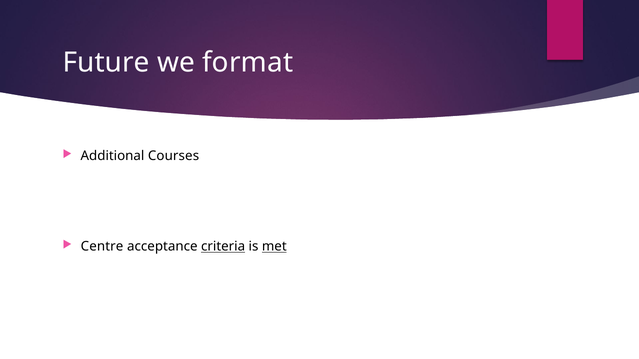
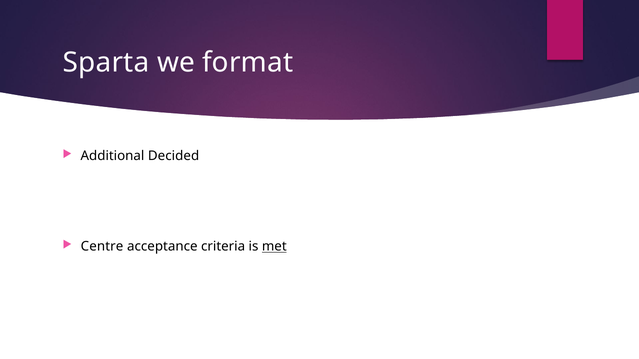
Future: Future -> Sparta (106, 62)
Courses: Courses -> Decided (174, 156)
criteria underline: present -> none (223, 247)
